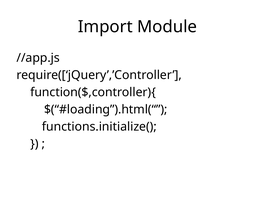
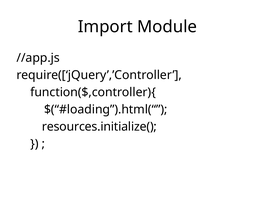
functions.initialize(: functions.initialize( -> resources.initialize( (99, 126)
